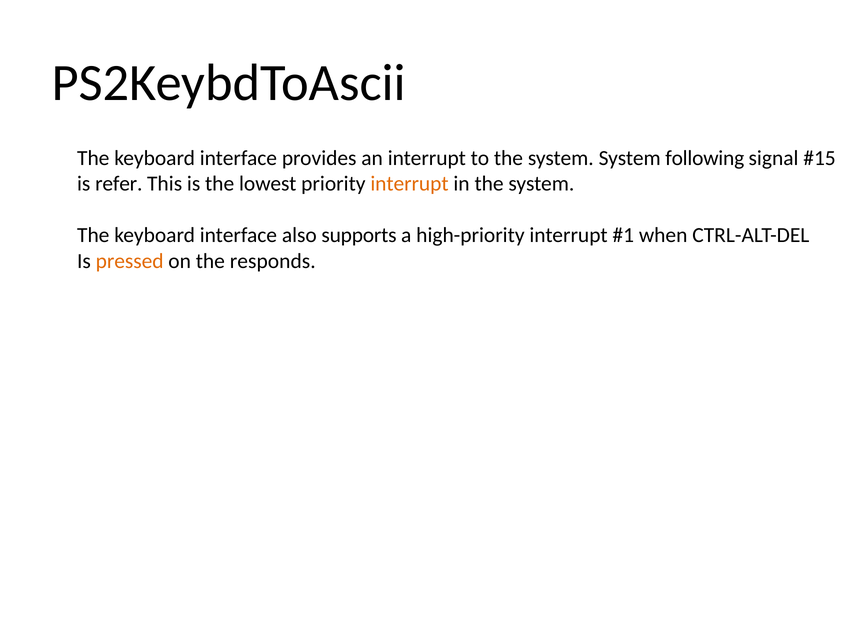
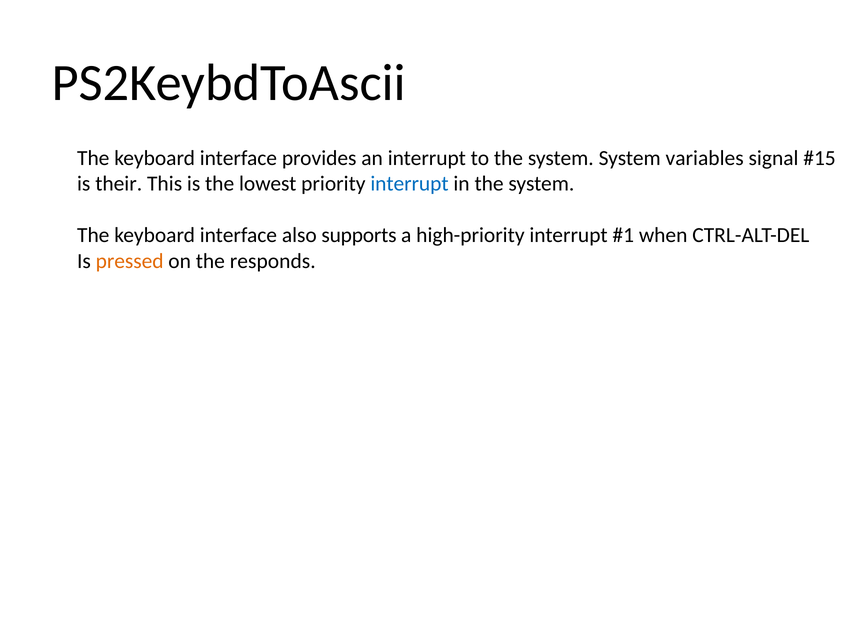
following: following -> variables (705, 158)
refer: refer -> their (119, 184)
interrupt colour: orange -> blue (409, 184)
